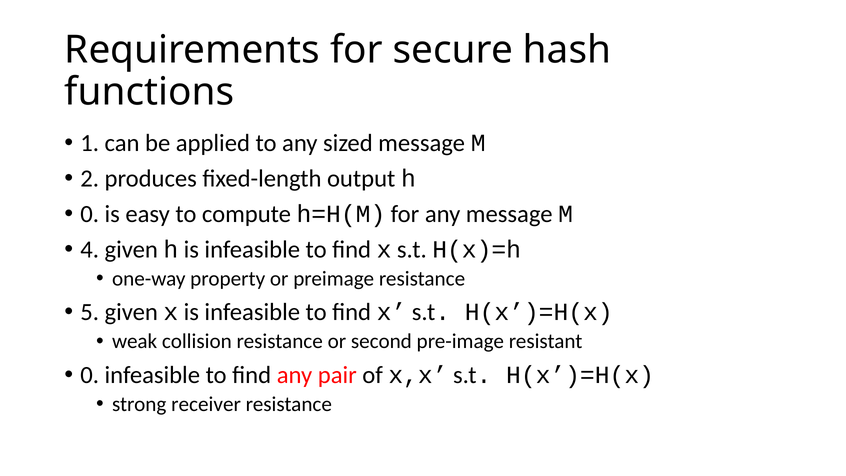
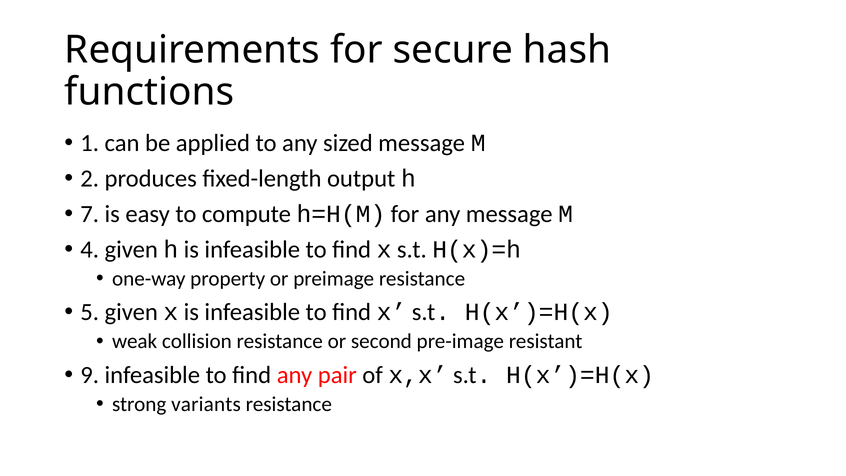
0: 0 -> 7 (90, 214)
0: 0 -> 9 (90, 375)
receiver: receiver -> variants (206, 404)
